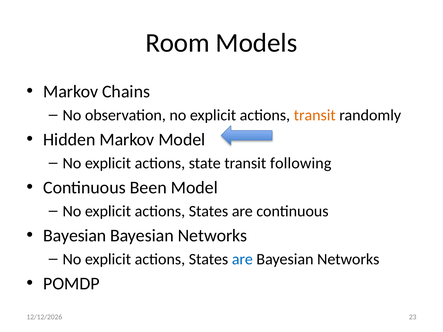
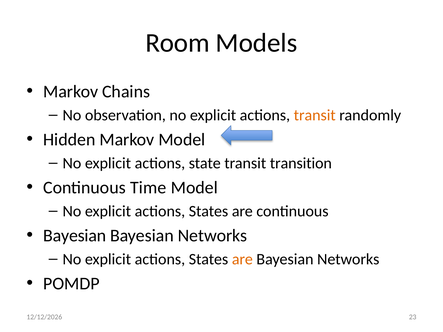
following: following -> transition (301, 163)
Been: Been -> Time (148, 188)
are colour: blue -> orange (242, 259)
